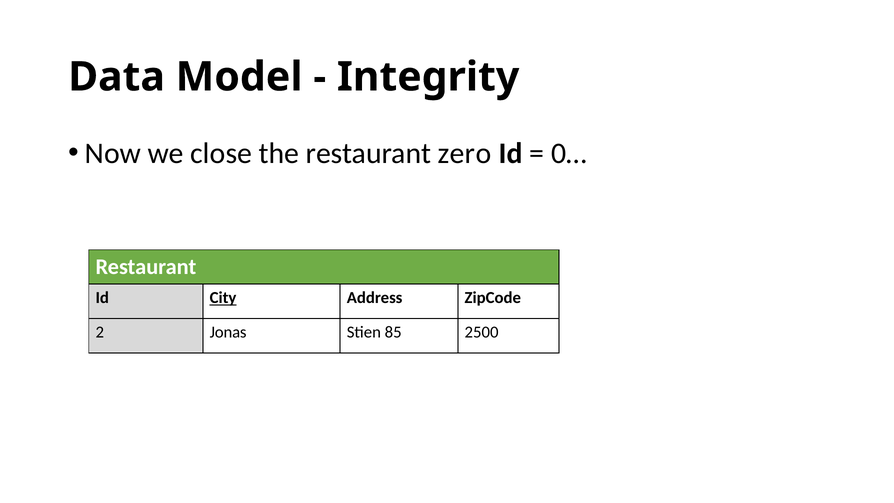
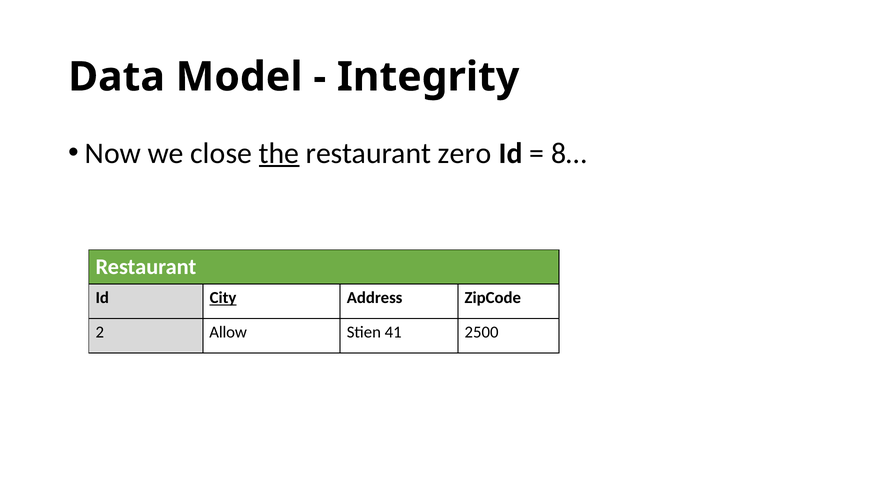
the underline: none -> present (279, 153)
0…: 0… -> 8… (569, 153)
Jonas: Jonas -> Allow (228, 332)
85: 85 -> 41 (393, 332)
